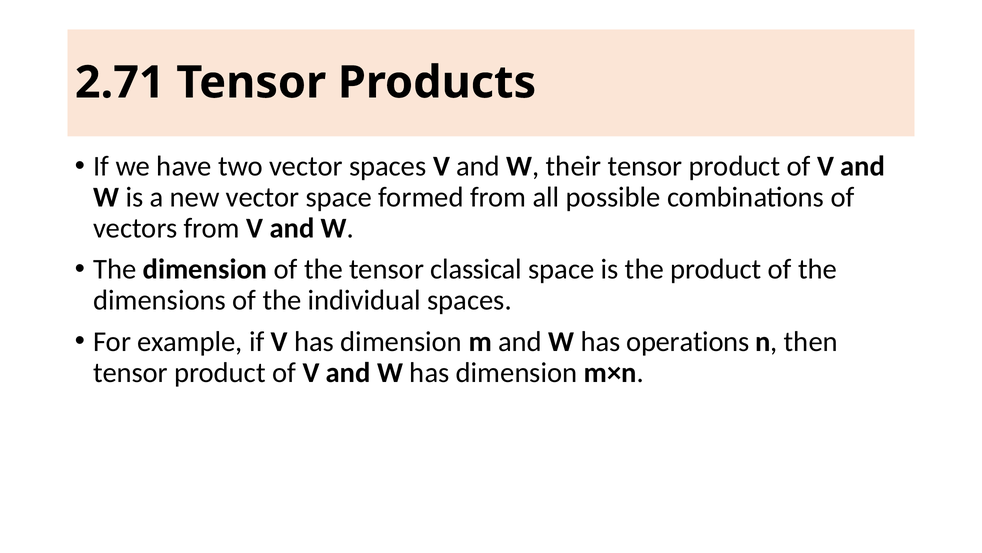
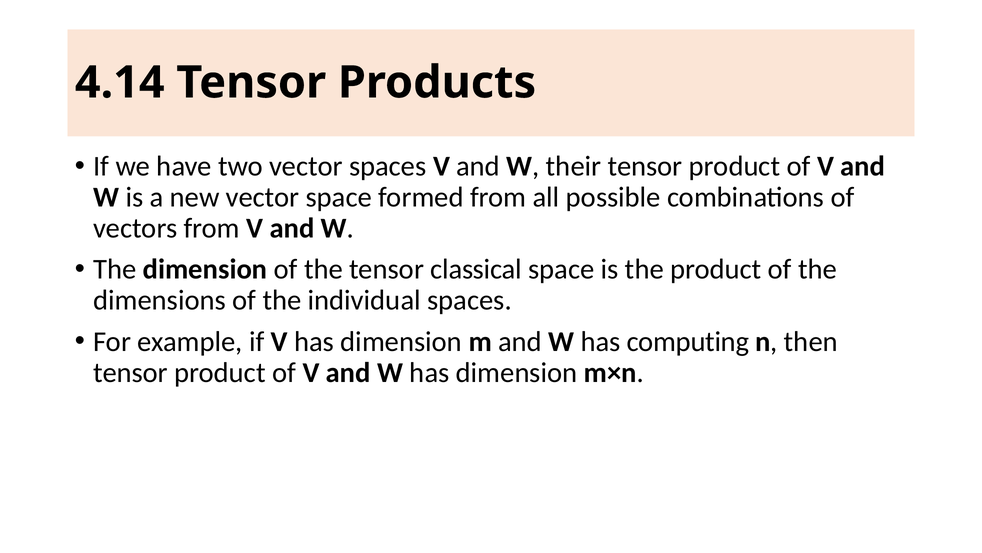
2.71: 2.71 -> 4.14 (120, 82)
operations: operations -> computing (688, 341)
